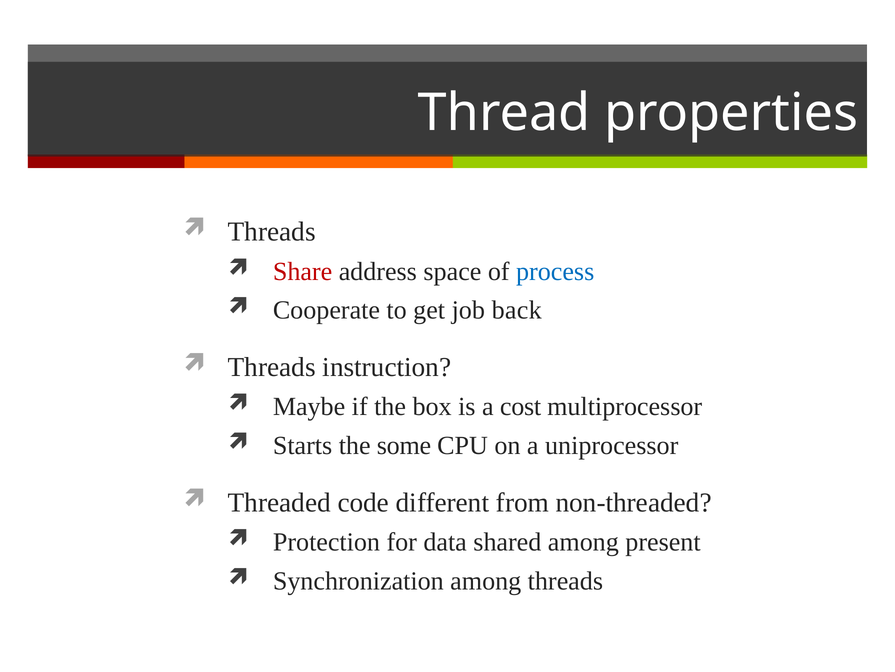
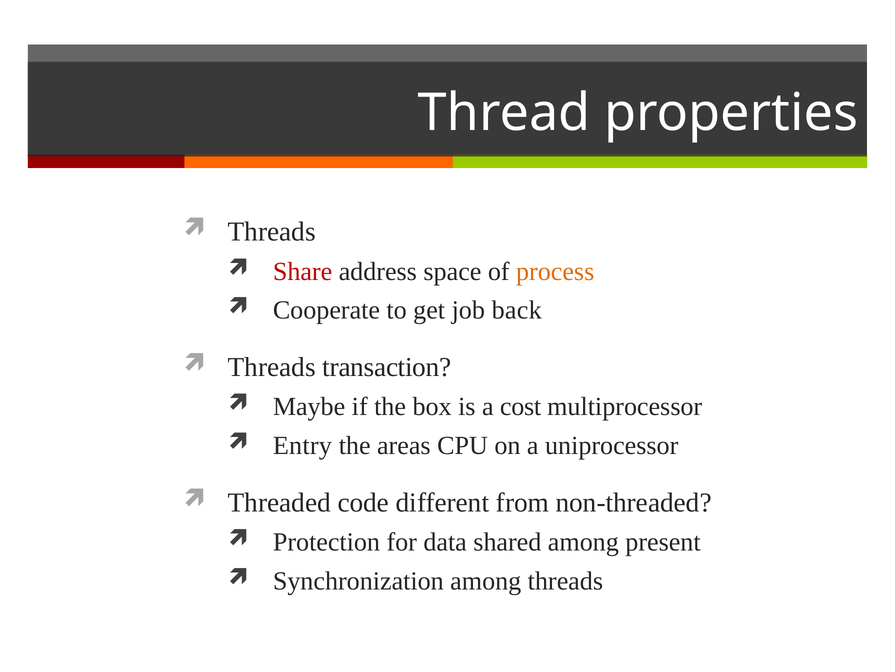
process colour: blue -> orange (555, 271)
instruction: instruction -> transaction (387, 367)
Starts: Starts -> Entry (302, 445)
some: some -> areas (404, 445)
